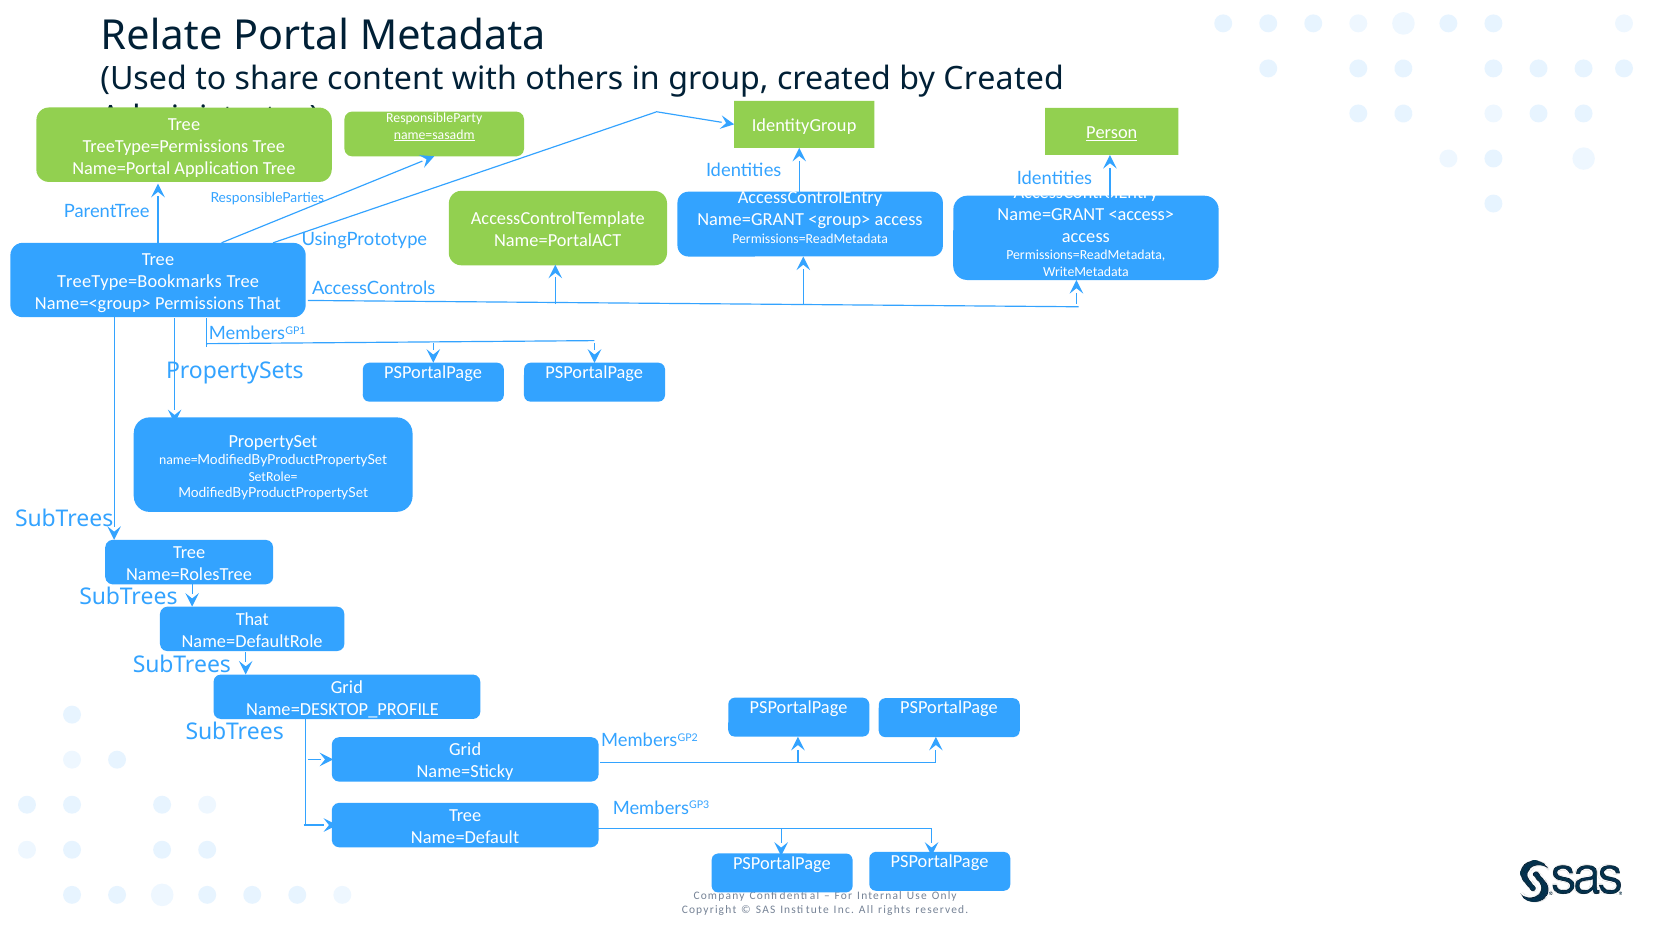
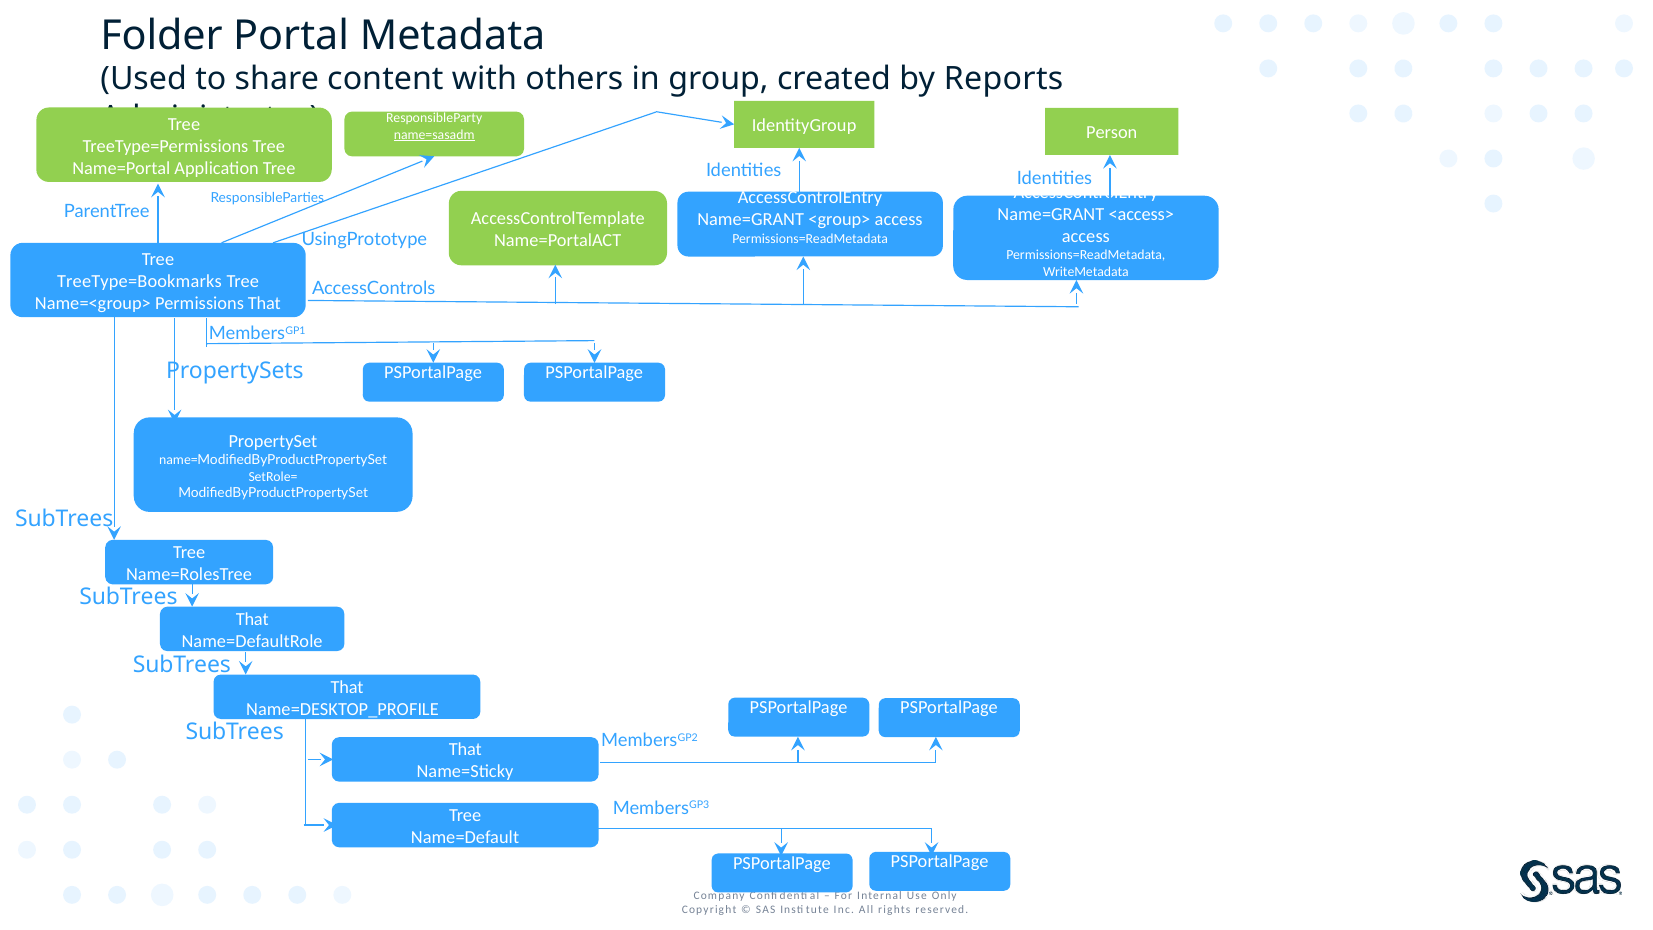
Relate: Relate -> Folder (162, 36)
by Created: Created -> Reports (1004, 79)
Person underline: present -> none (1112, 133)
Grid: Grid -> That (347, 687)
Grid: Grid -> That (465, 750)
